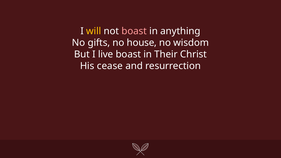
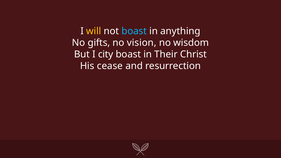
boast colour: pink -> light blue (134, 31)
house: house -> vision (142, 43)
live: live -> city (106, 54)
